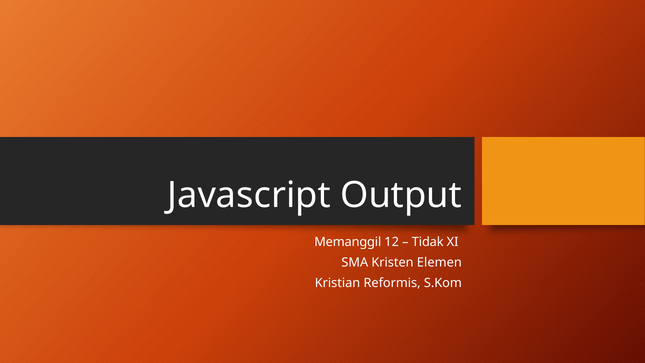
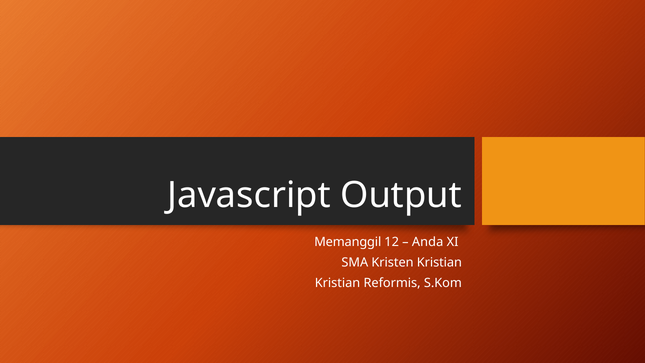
Tidak: Tidak -> Anda (428, 242)
Kristen Elemen: Elemen -> Kristian (439, 262)
